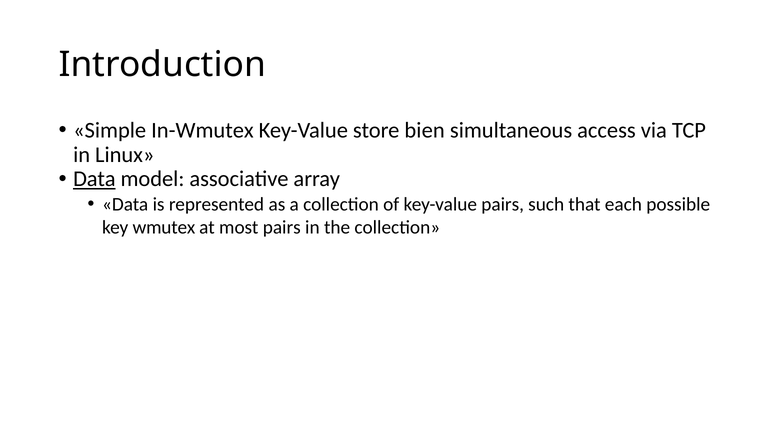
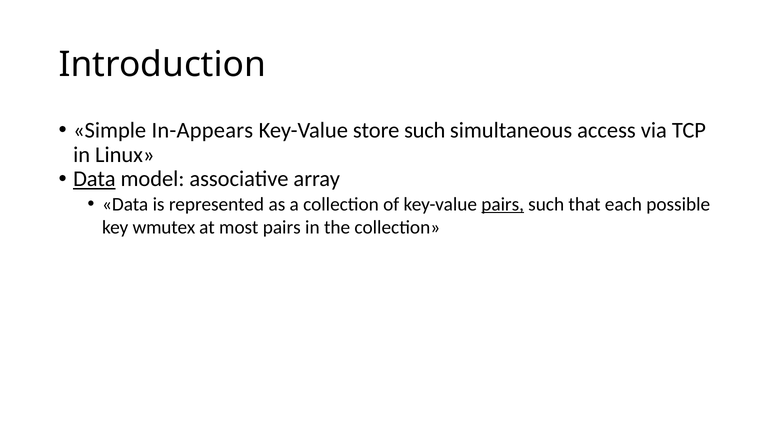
In-Wmutex: In-Wmutex -> In-Appears (202, 130)
store bien: bien -> such (425, 130)
pairs underline: none -> present (503, 204)
